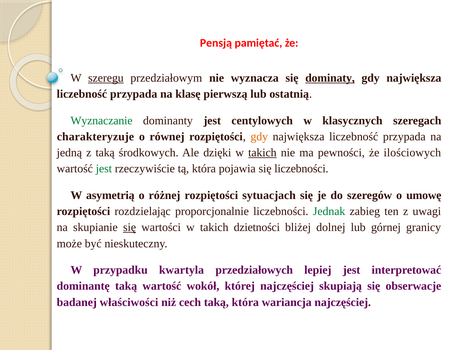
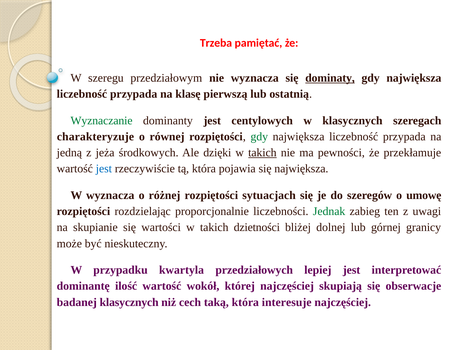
Pensją: Pensją -> Trzeba (216, 43)
szeregu underline: present -> none (106, 78)
gdy colour: orange -> green (259, 136)
z taką: taką -> jeża (105, 152)
ilościowych: ilościowych -> przekłamuje (412, 152)
jest colour: green -> blue (104, 169)
się liczebności: liczebności -> największa (301, 169)
W asymetrią: asymetrią -> wyznacza (110, 195)
się underline: present -> none (130, 227)
dominantę taką: taką -> ilość (126, 286)
badanej właściwości: właściwości -> klasycznych (129, 302)
wariancja: wariancja -> interesuje (287, 302)
